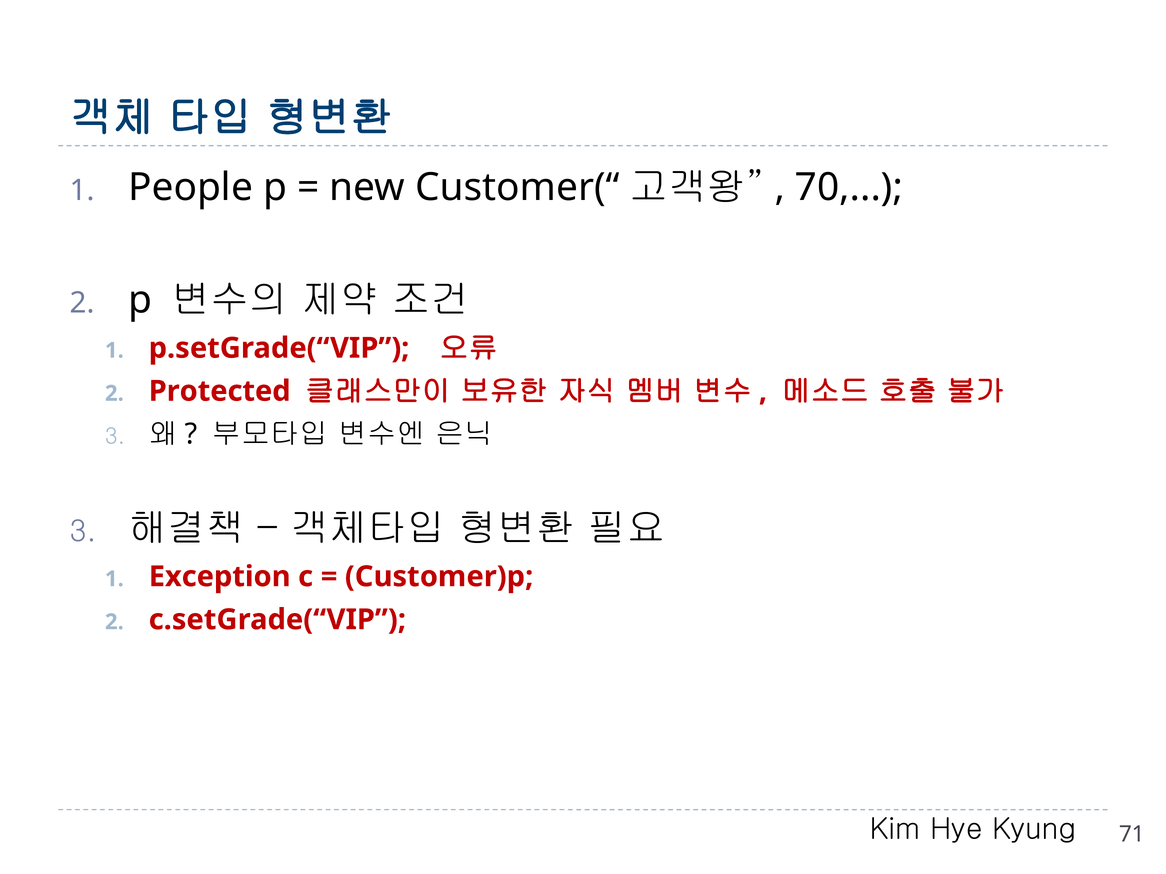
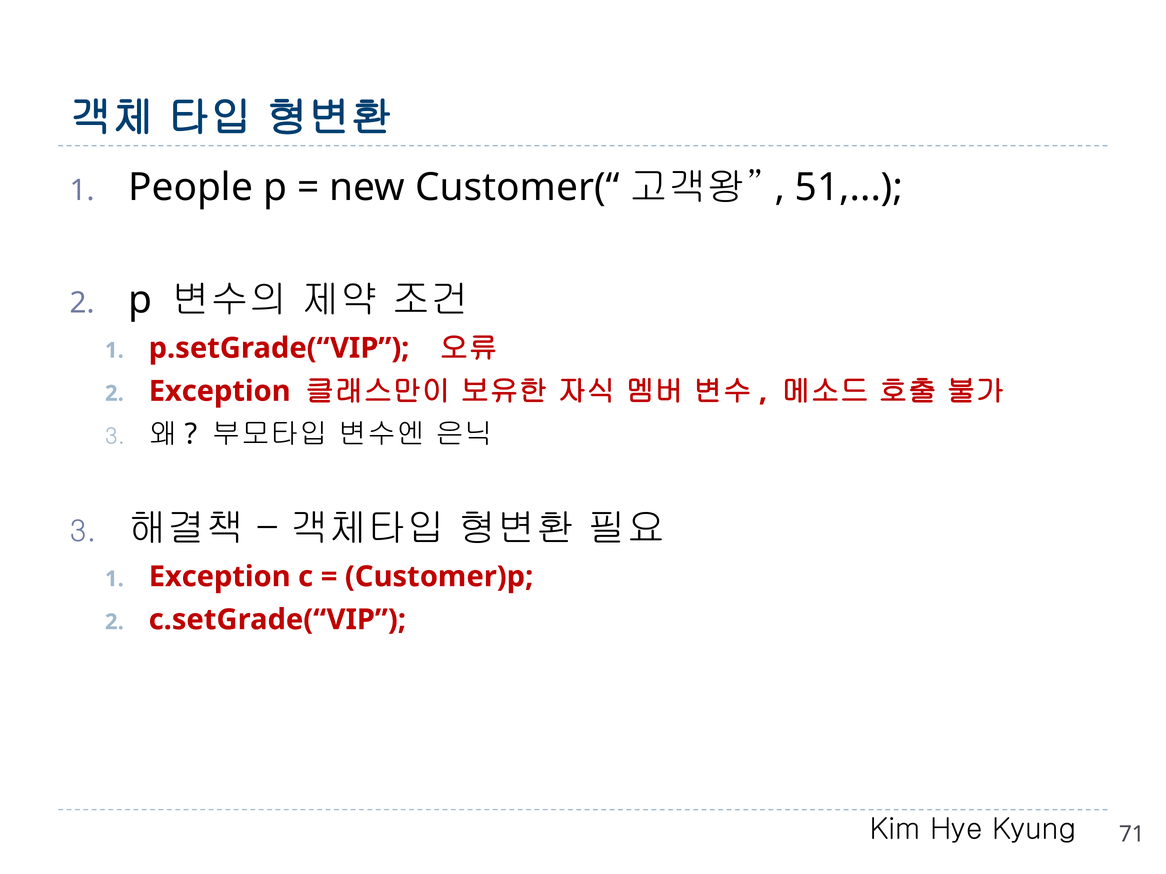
70: 70 -> 51 (849, 187)
Protected: Protected -> Exception (220, 391)
